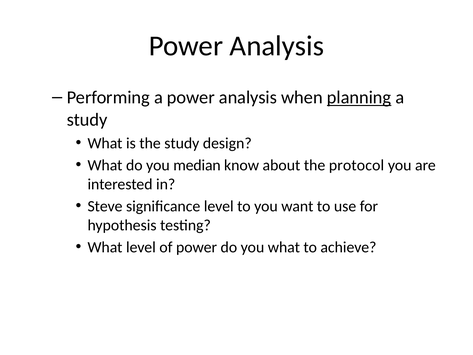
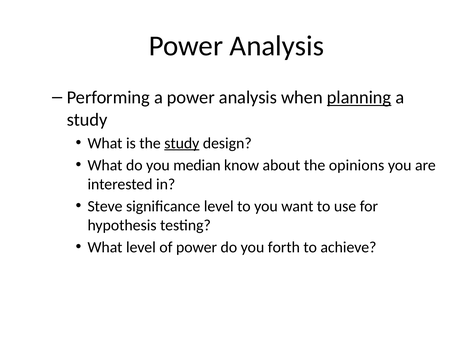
study underline: none -> present (182, 143)
protocol: protocol -> opinions (357, 165)
you what: what -> forth (284, 247)
